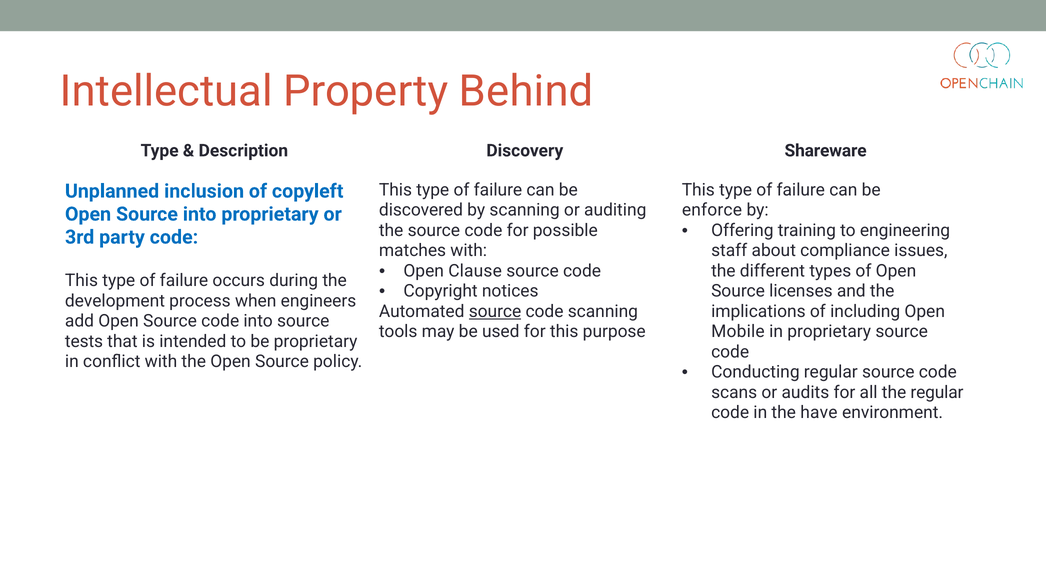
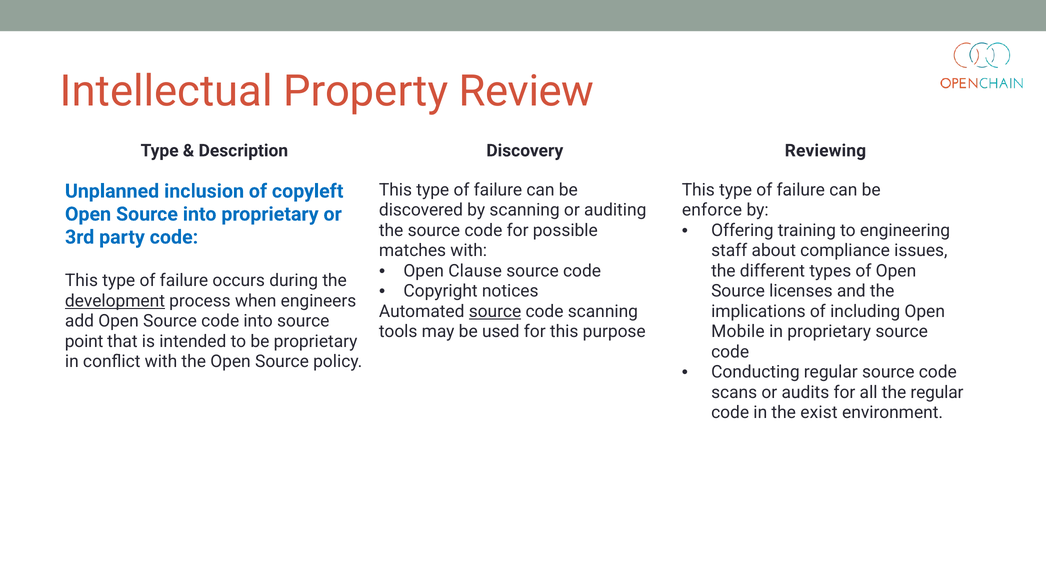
Behind: Behind -> Review (526, 91)
Shareware: Shareware -> Reviewing (825, 151)
development underline: none -> present (115, 301)
tests: tests -> point (84, 342)
have: have -> exist (819, 413)
